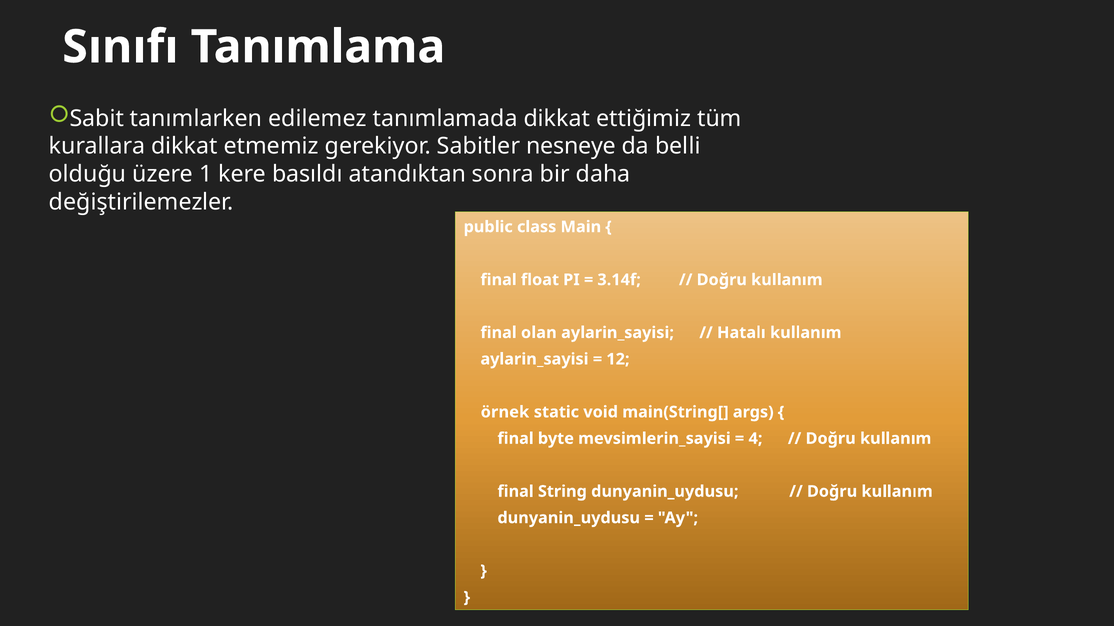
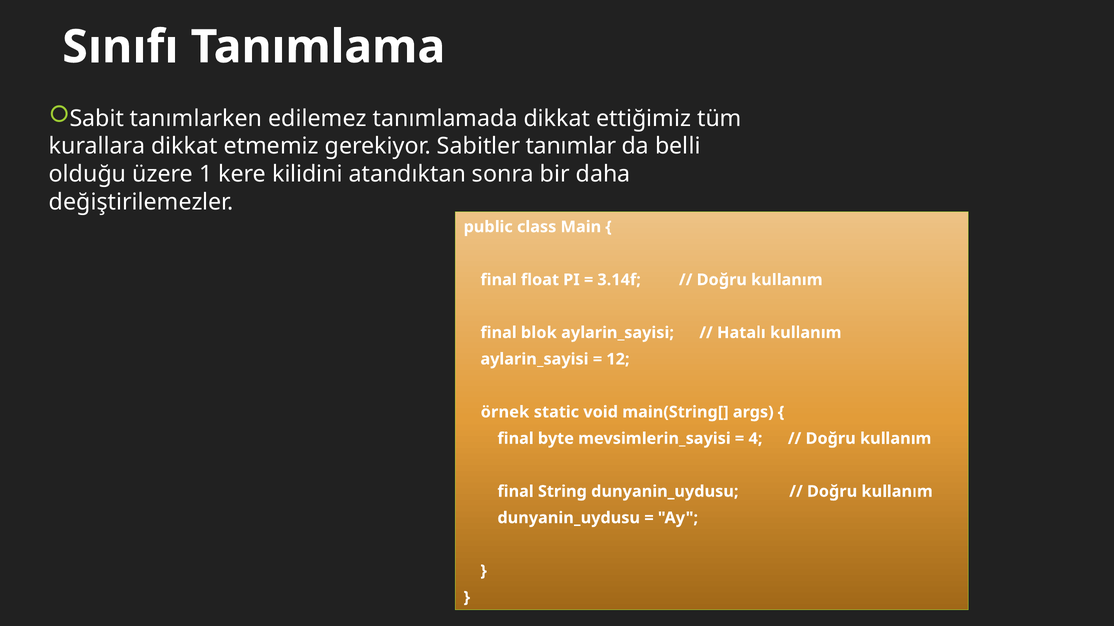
nesneye: nesneye -> tanımlar (571, 146)
basıldı: basıldı -> kilidini (307, 174)
olan: olan -> blok (539, 333)
